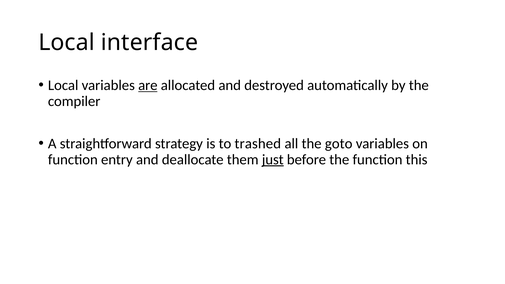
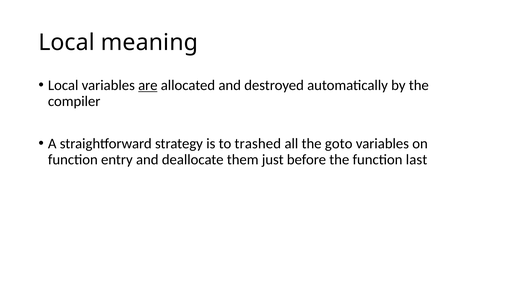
interface: interface -> meaning (149, 42)
just underline: present -> none (273, 160)
this: this -> last (417, 160)
